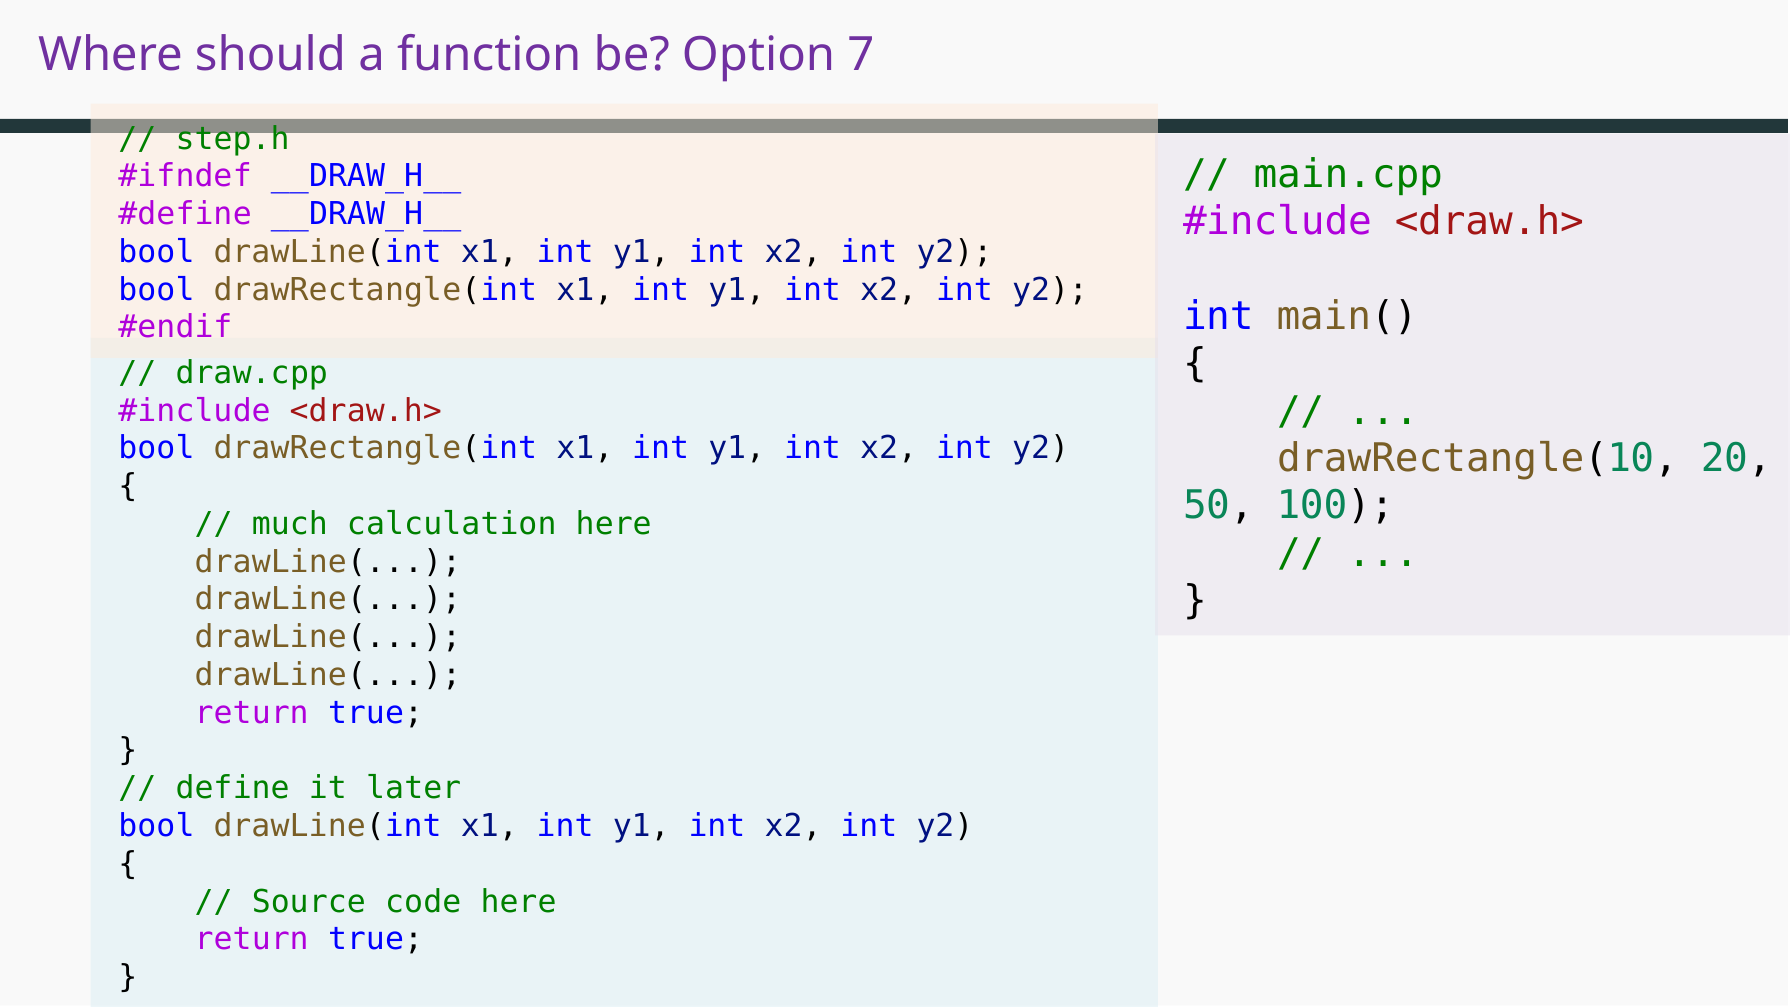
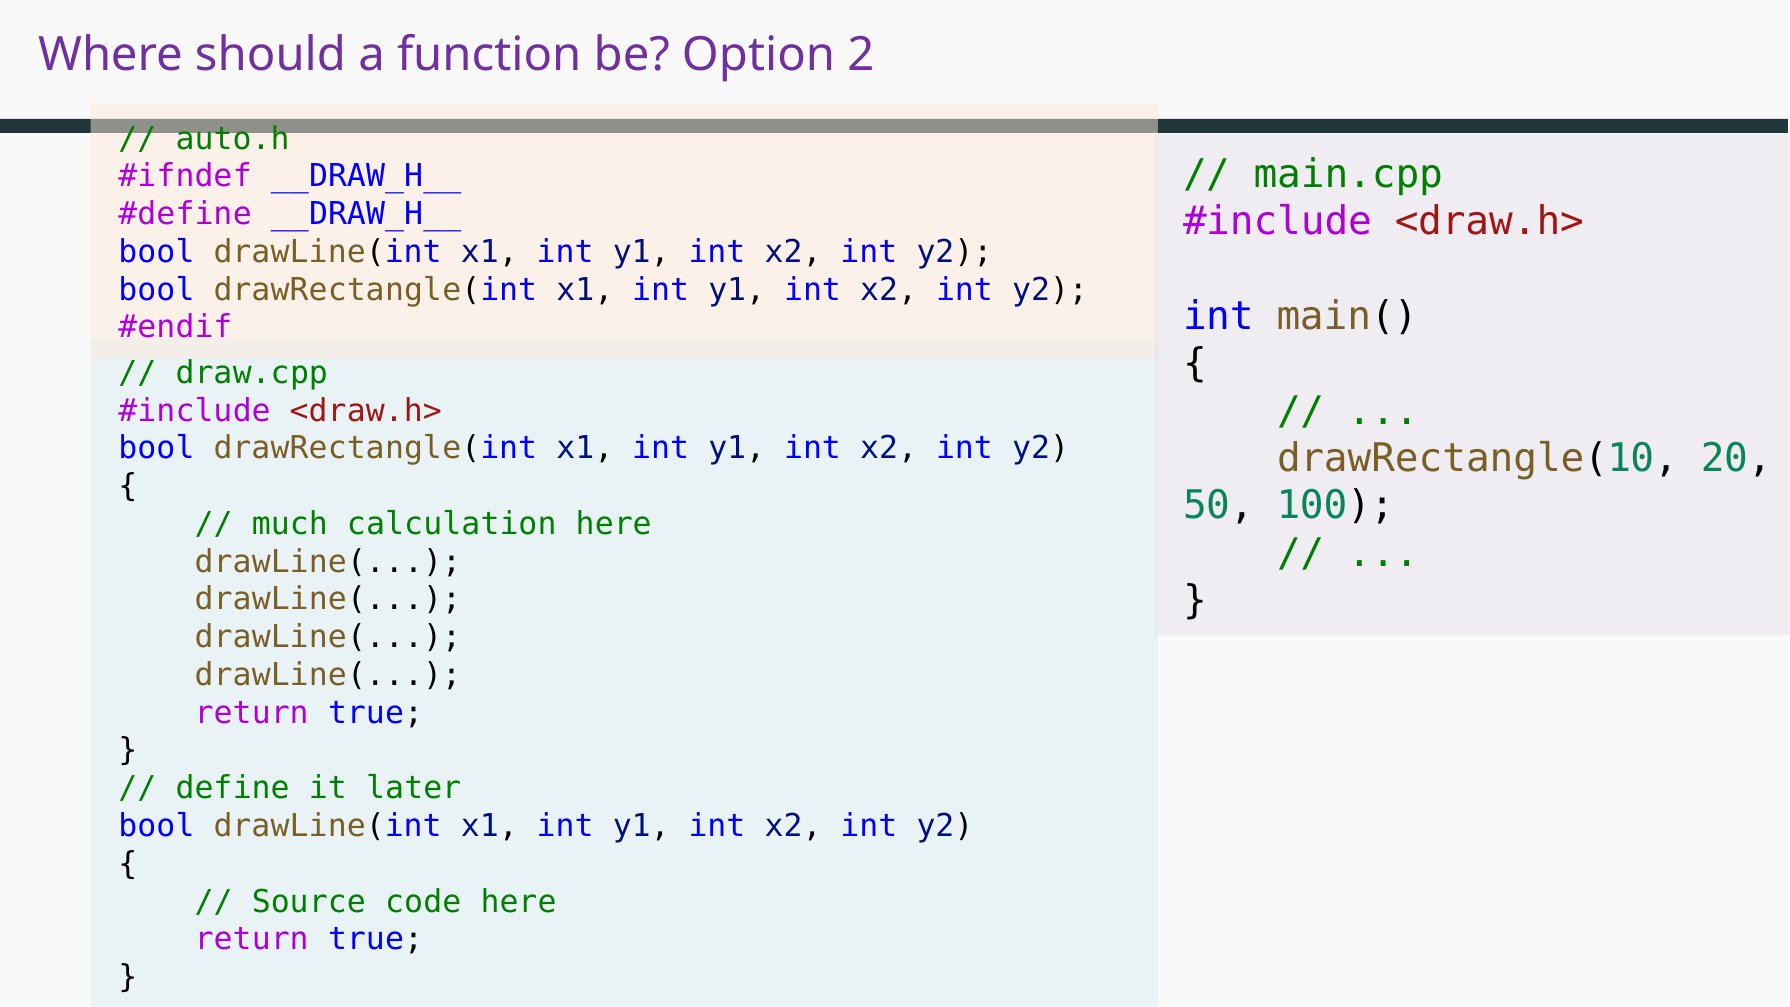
7: 7 -> 2 (861, 55)
step.h: step.h -> auto.h (233, 139)
